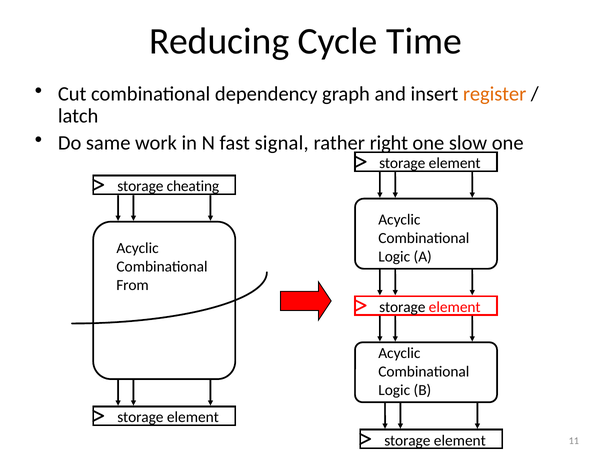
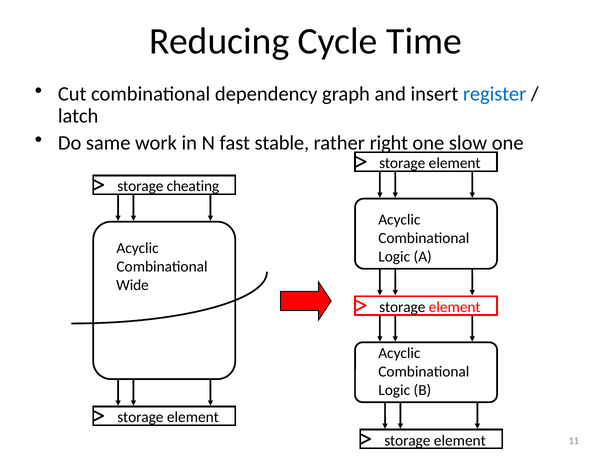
register colour: orange -> blue (495, 94)
signal: signal -> stable (282, 143)
From: From -> Wide (132, 285)
